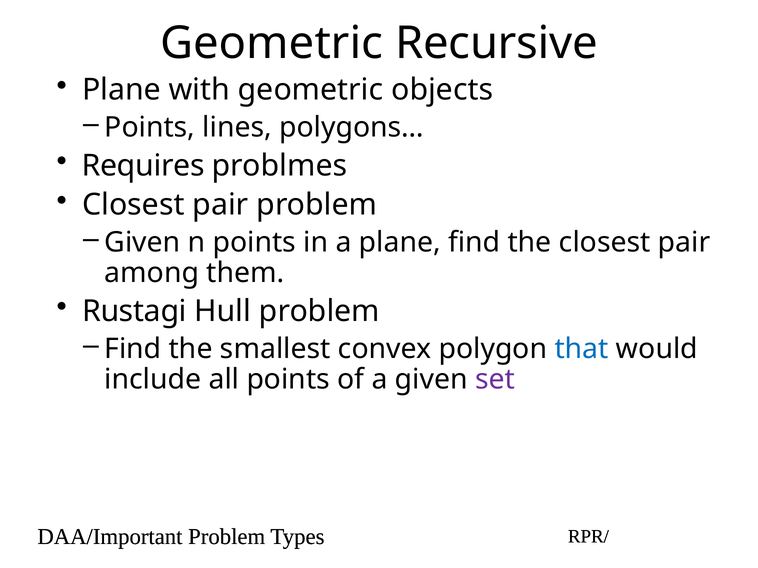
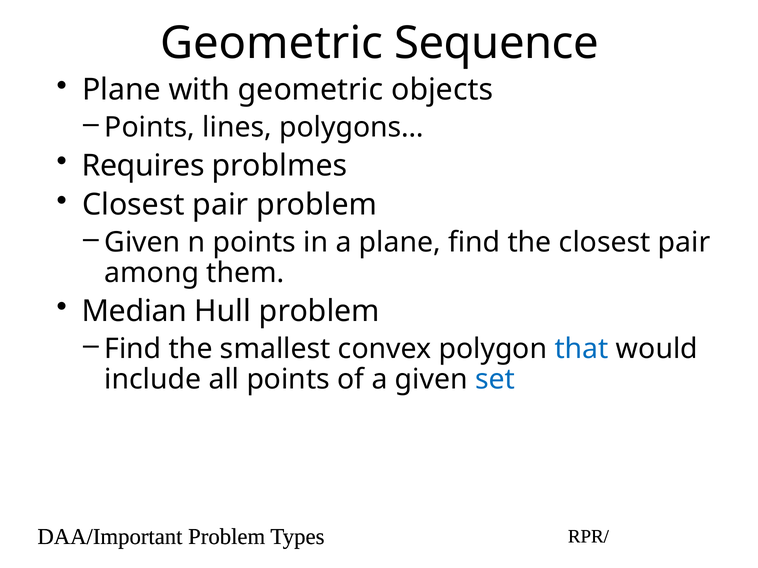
Recursive: Recursive -> Sequence (497, 43)
Rustagi: Rustagi -> Median (134, 312)
set colour: purple -> blue (495, 380)
